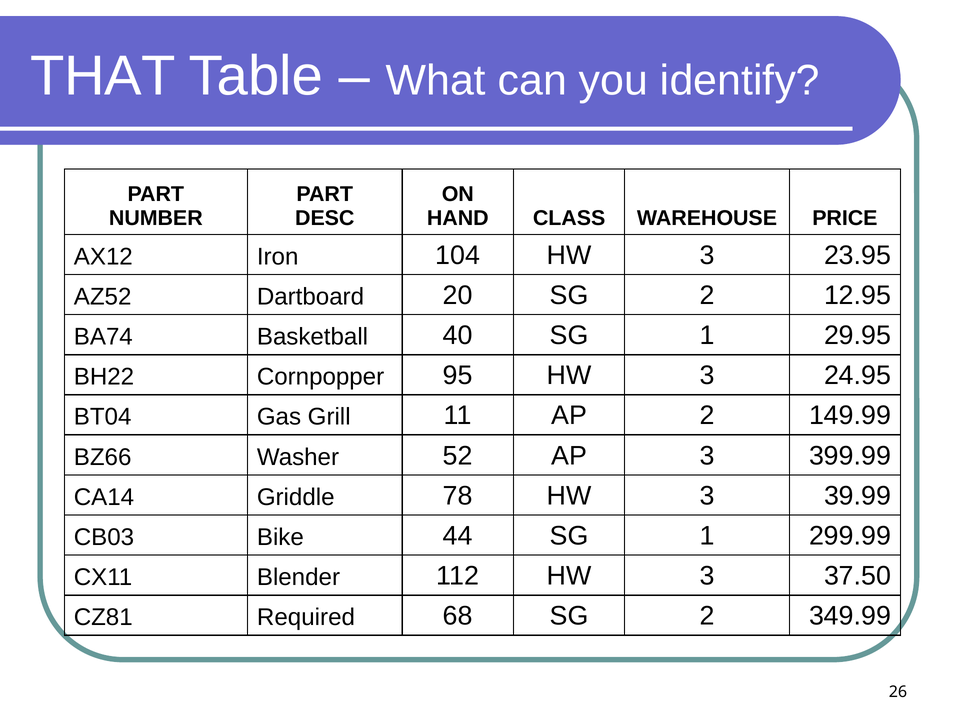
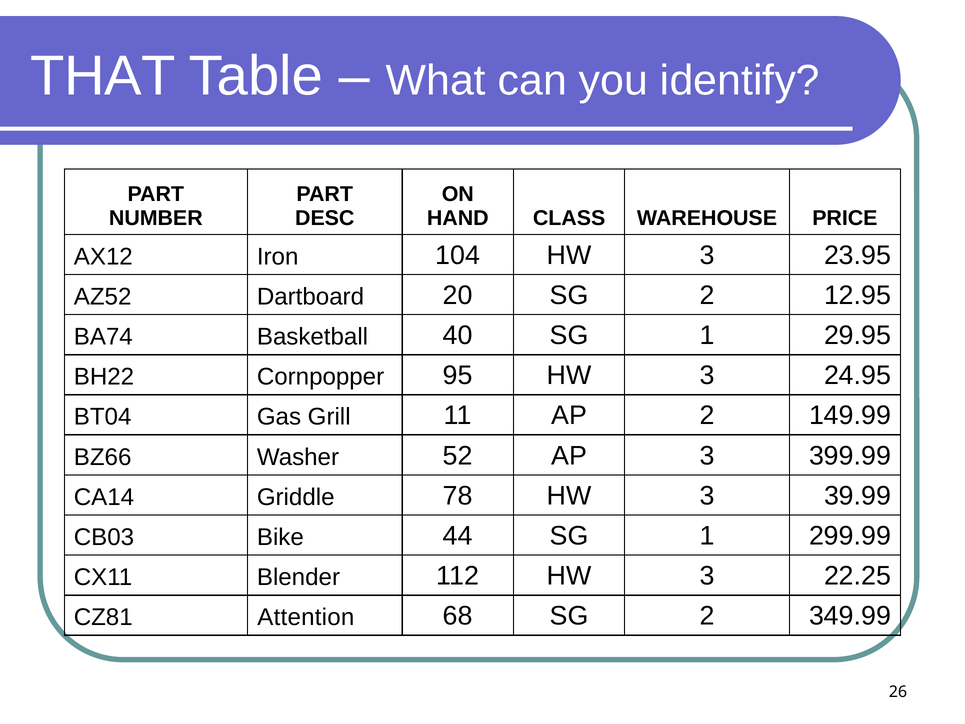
37.50: 37.50 -> 22.25 (858, 576)
Required: Required -> Attention (306, 617)
